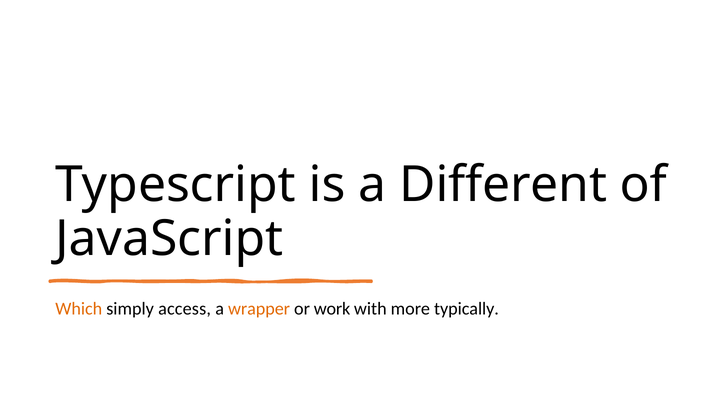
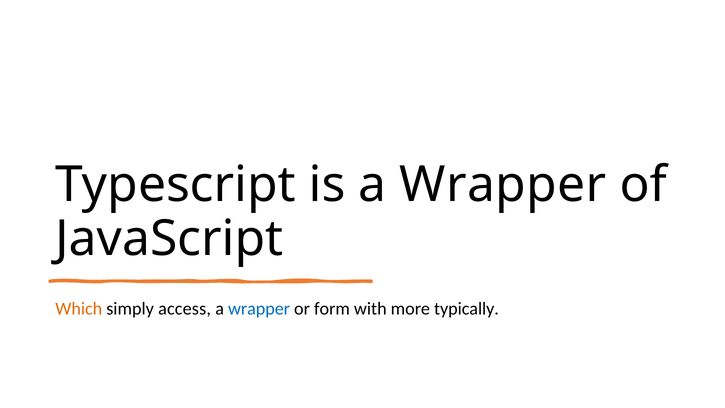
is a Different: Different -> Wrapper (503, 185)
wrapper colour: orange -> blue (259, 309)
work: work -> form (332, 309)
